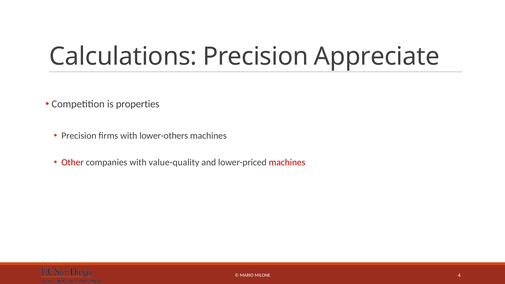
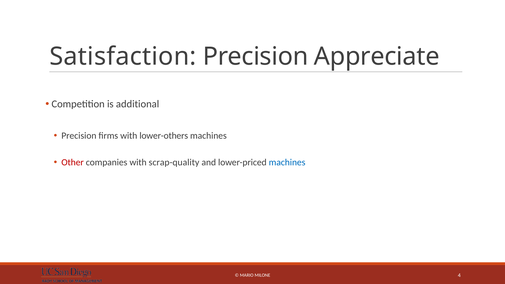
Calculations: Calculations -> Satisfaction (123, 57)
properties: properties -> additional (138, 104)
value-quality: value-quality -> scrap-quality (174, 162)
machines colour: red -> blue (287, 162)
